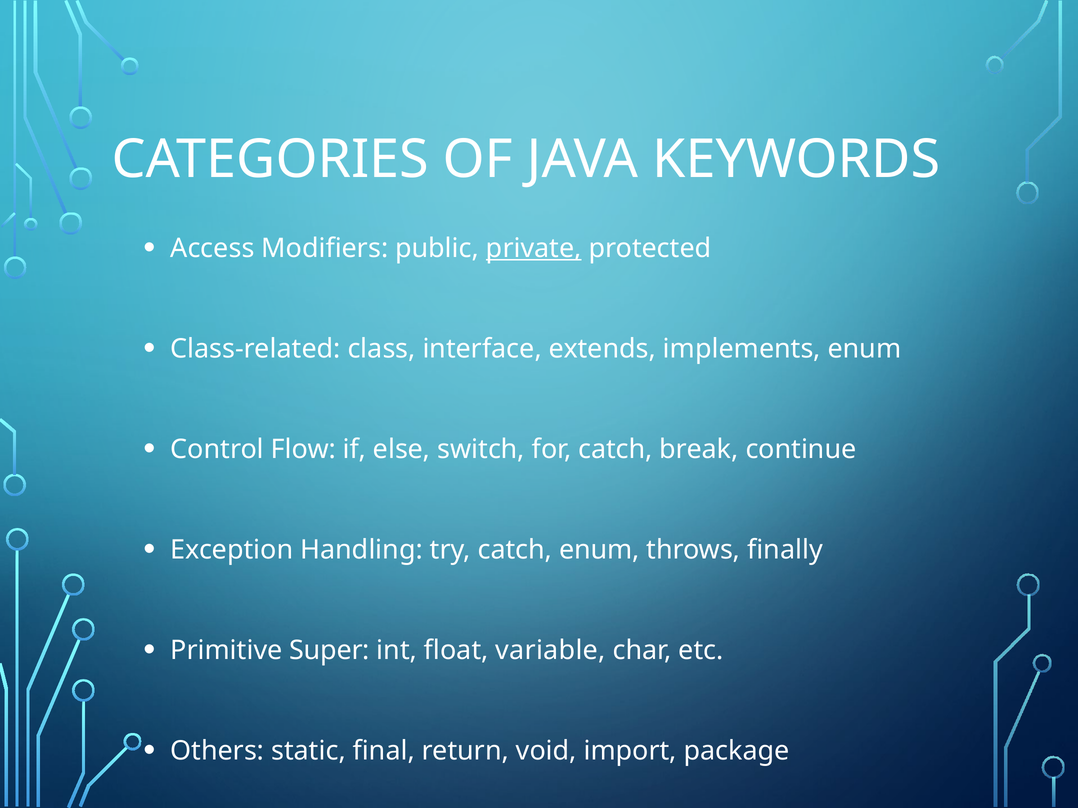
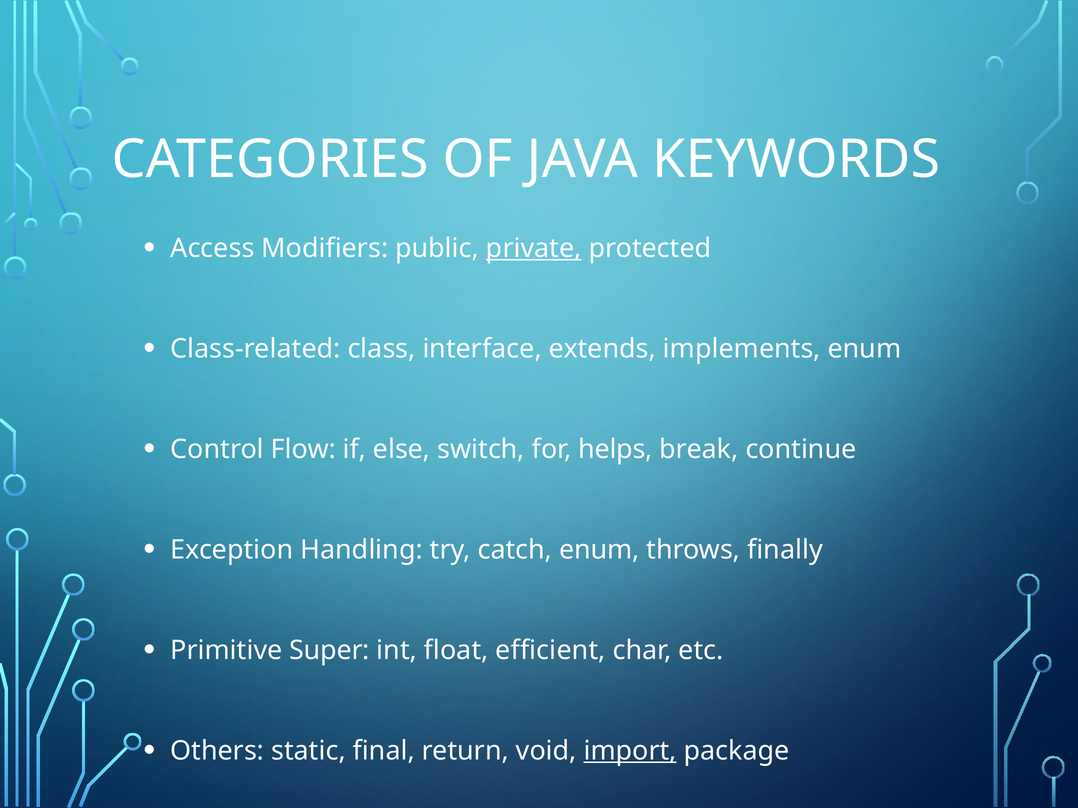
for catch: catch -> helps (616, 450)
variable: variable -> efficient (550, 651)
import underline: none -> present (630, 751)
